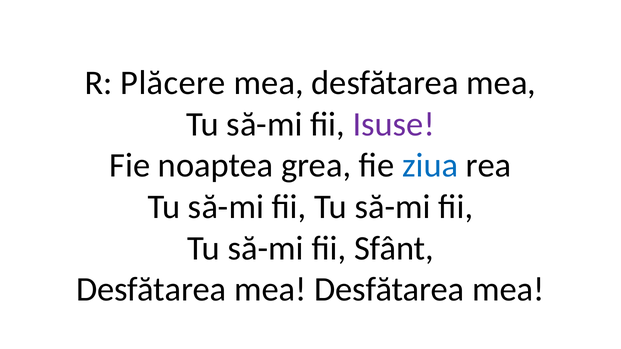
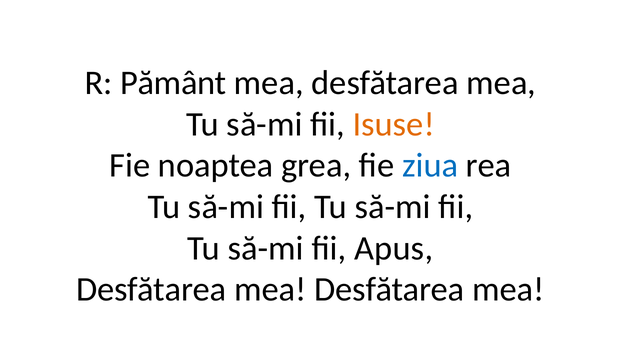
Plăcere: Plăcere -> Pământ (173, 83)
Isuse colour: purple -> orange (394, 124)
Sfânt: Sfânt -> Apus (394, 248)
